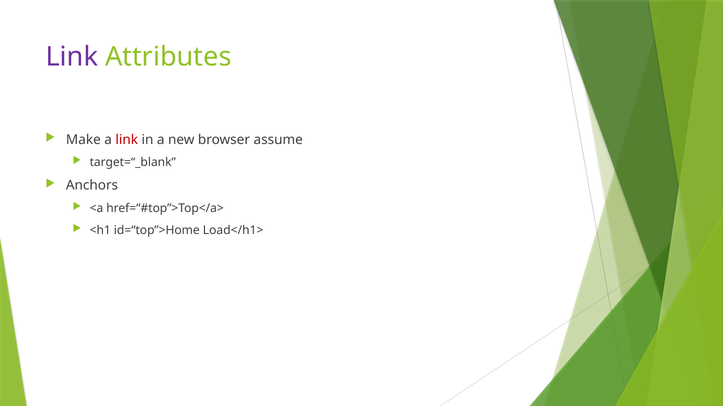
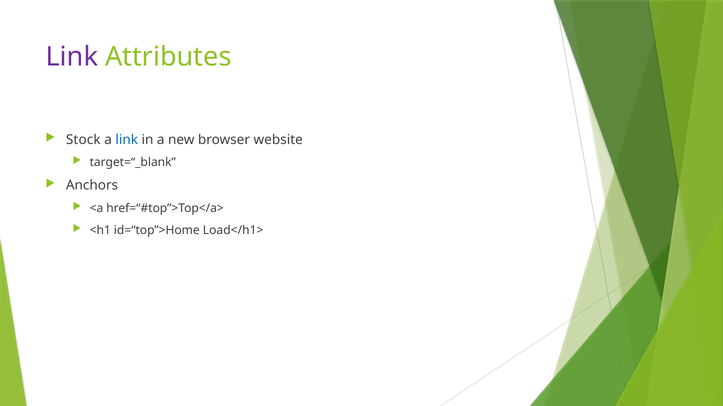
Make: Make -> Stock (83, 140)
link colour: red -> blue (127, 140)
assume: assume -> website (278, 140)
